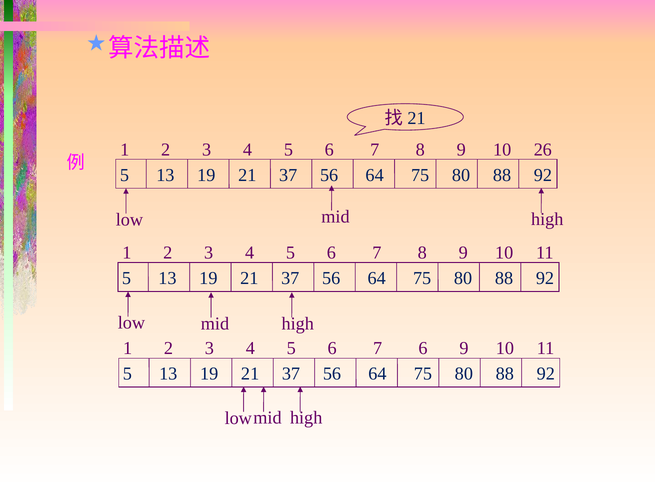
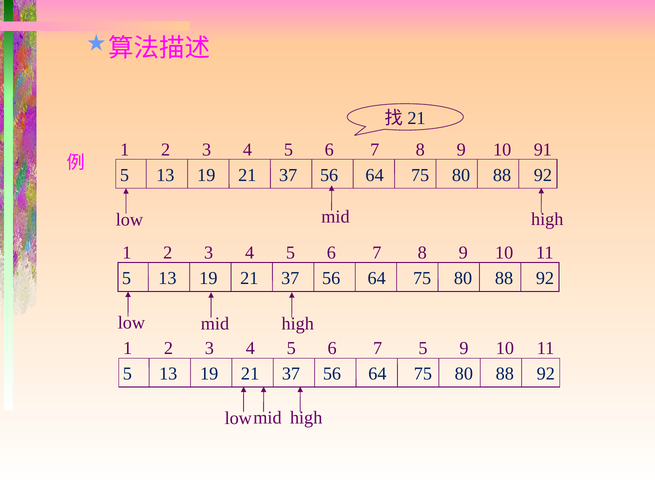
26: 26 -> 91 (543, 150)
7 6: 6 -> 5 (423, 349)
